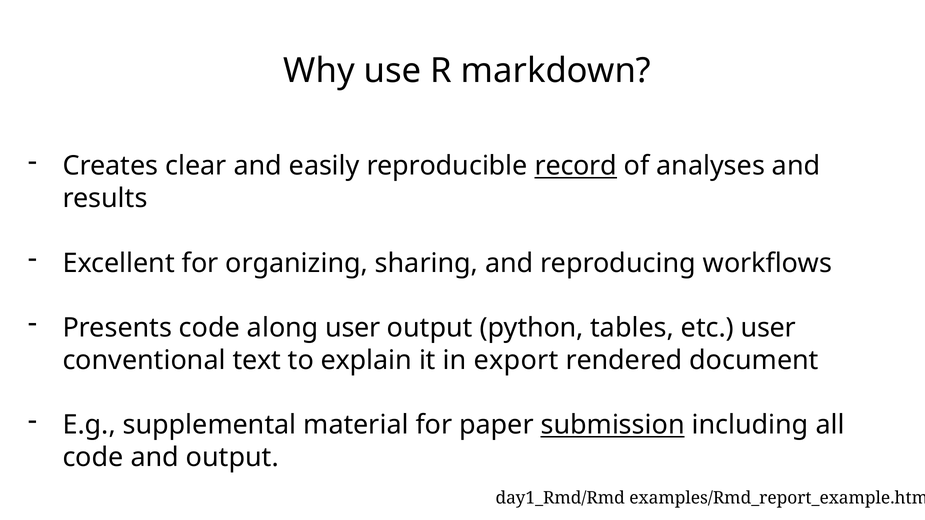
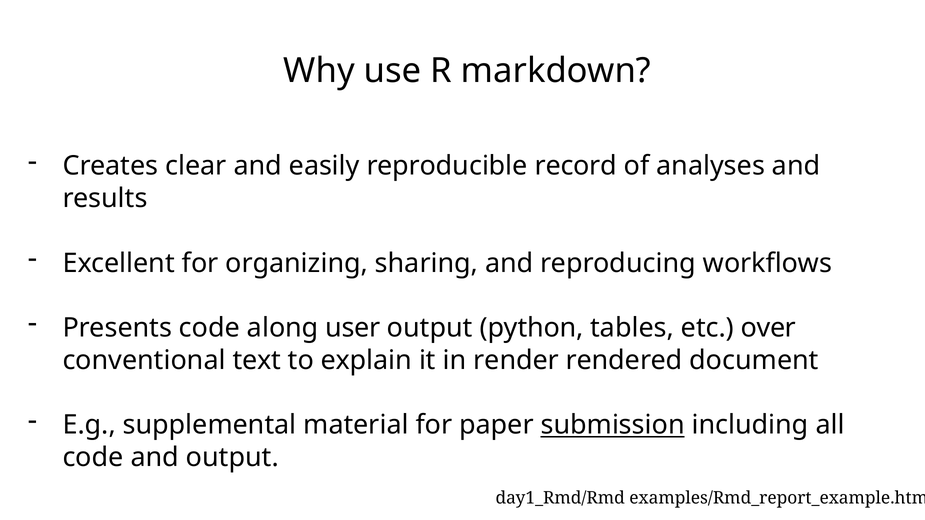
record underline: present -> none (576, 166)
etc user: user -> over (768, 328)
export: export -> render (516, 360)
